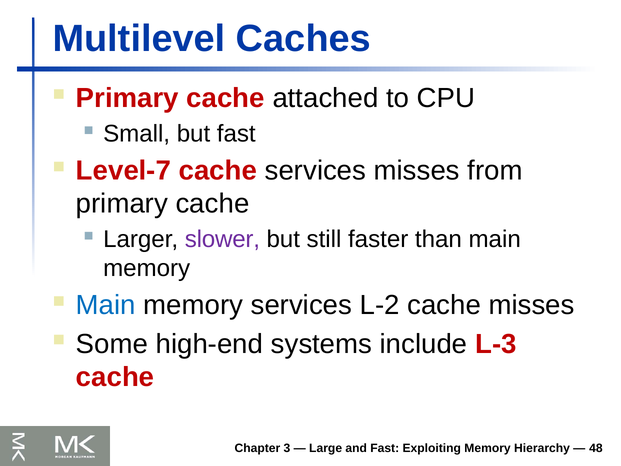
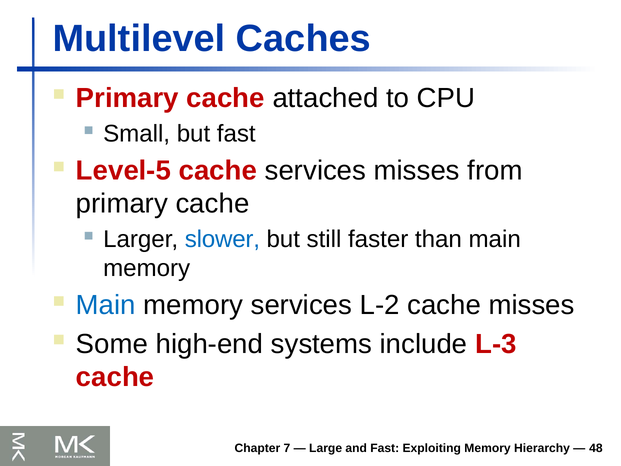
Level-7: Level-7 -> Level-5 (124, 171)
slower colour: purple -> blue (222, 239)
3: 3 -> 7 (287, 448)
